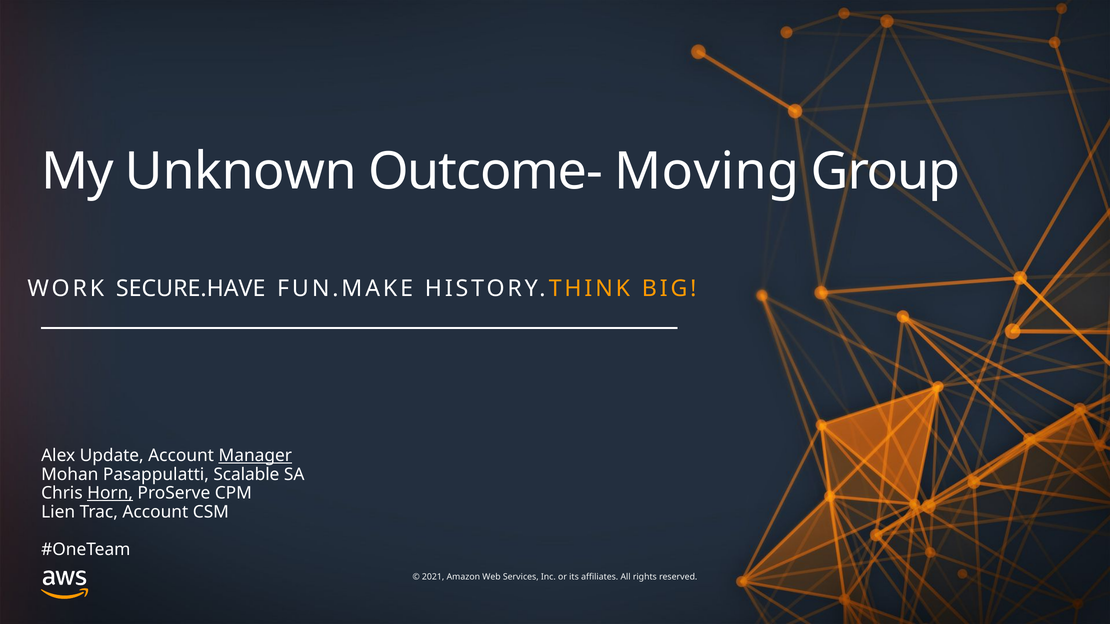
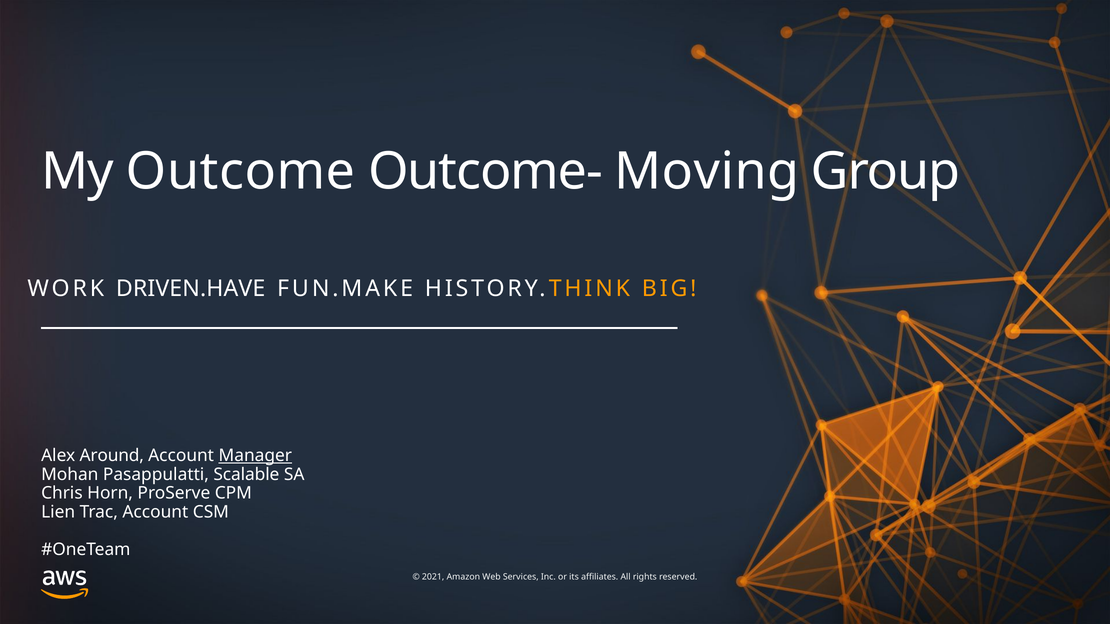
Unknown: Unknown -> Outcome (241, 172)
SECURE.HAVE: SECURE.HAVE -> DRIVEN.HAVE (191, 289)
Update: Update -> Around (112, 456)
Horn underline: present -> none (110, 493)
